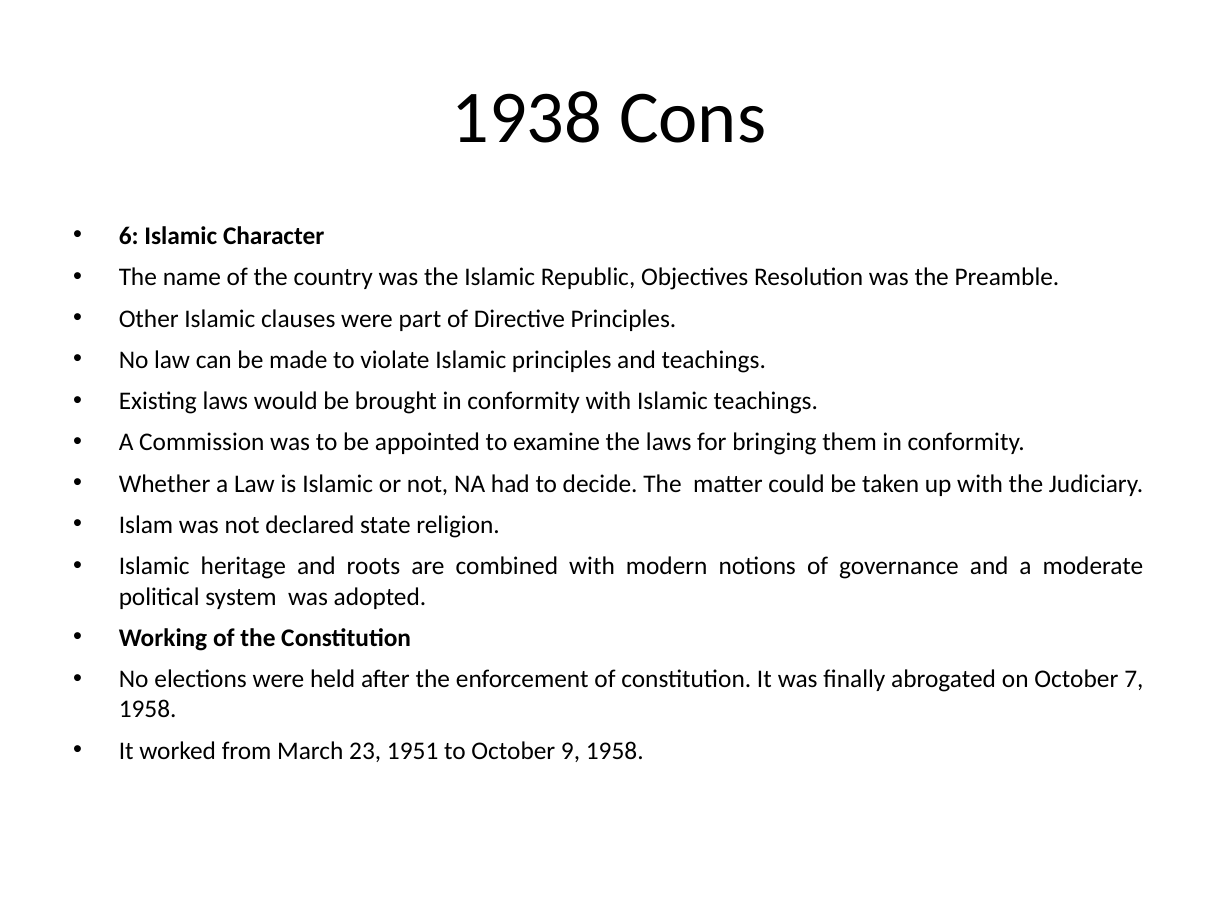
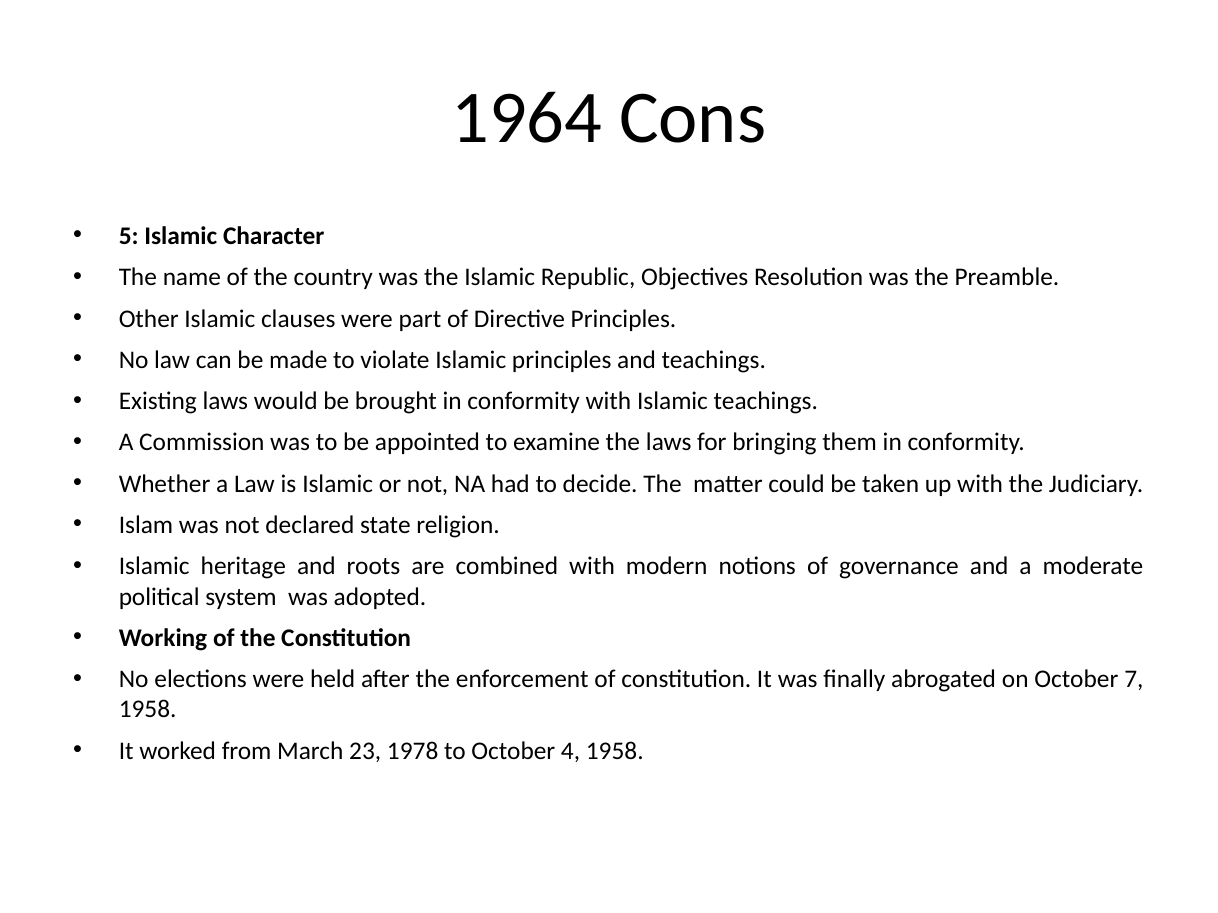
1938: 1938 -> 1964 (527, 118)
6: 6 -> 5 (129, 236)
1951: 1951 -> 1978 (413, 751)
9: 9 -> 4 (571, 751)
